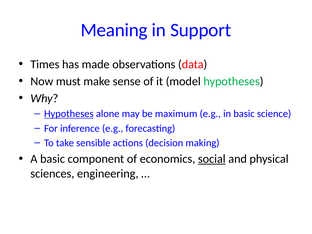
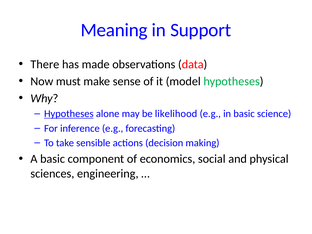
Times: Times -> There (45, 64)
maximum: maximum -> likelihood (176, 114)
social underline: present -> none (212, 159)
